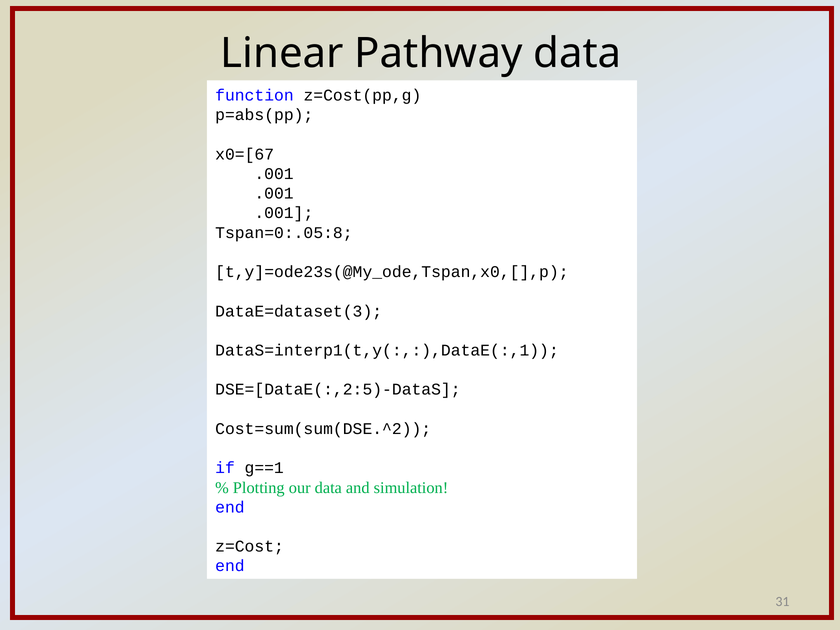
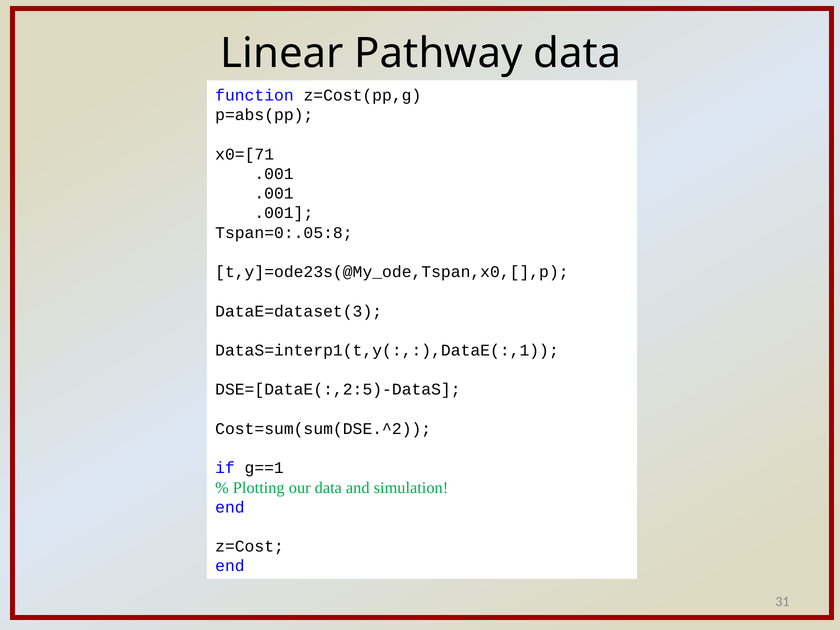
x0=[67: x0=[67 -> x0=[71 (245, 154)
